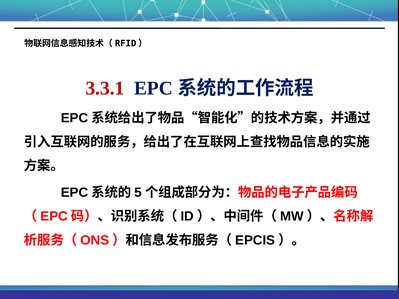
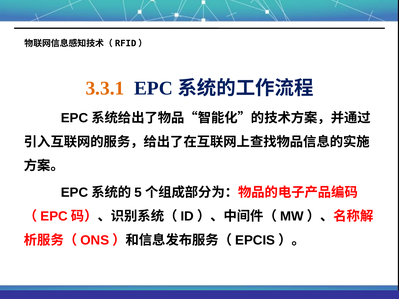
3.3.1 colour: red -> orange (105, 88)
